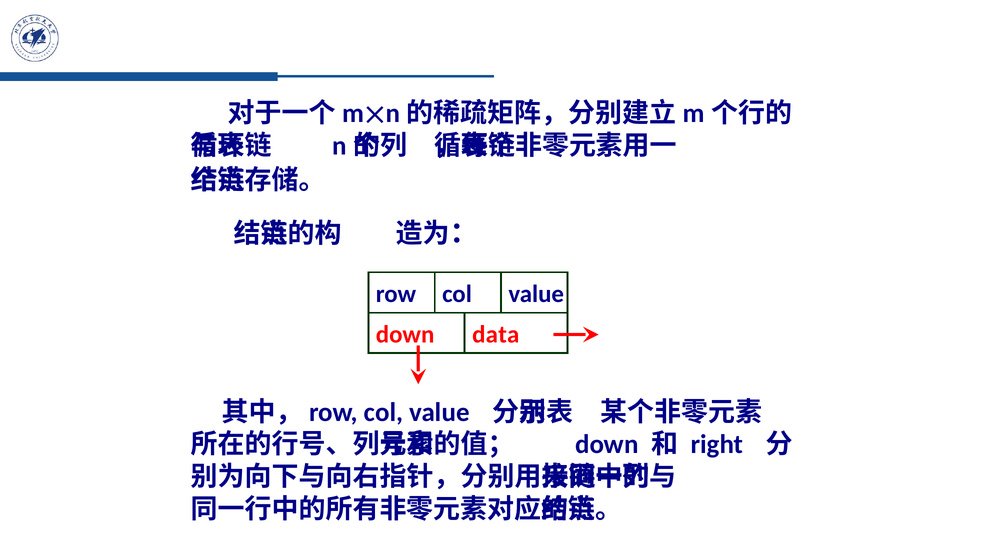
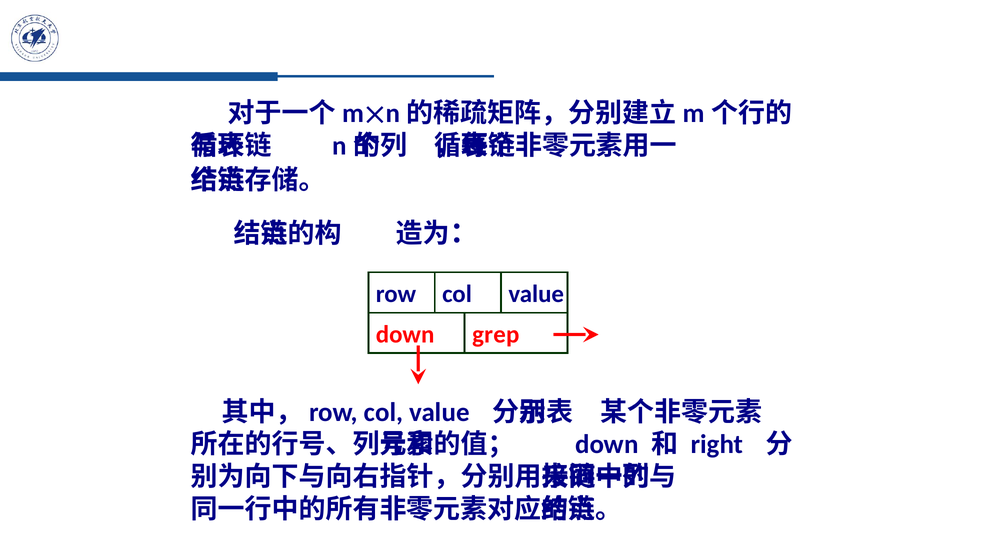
data: data -> grep (496, 334)
